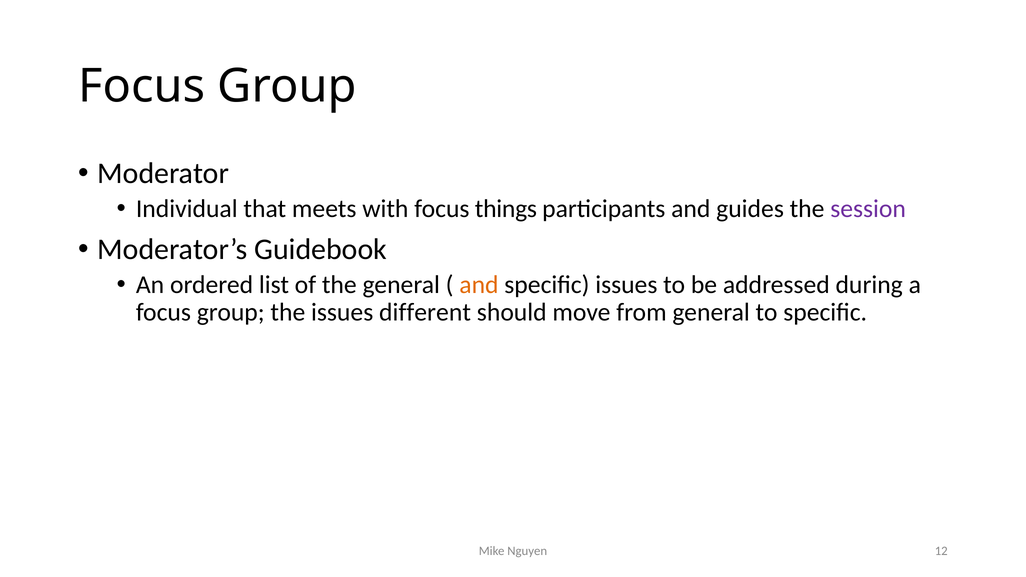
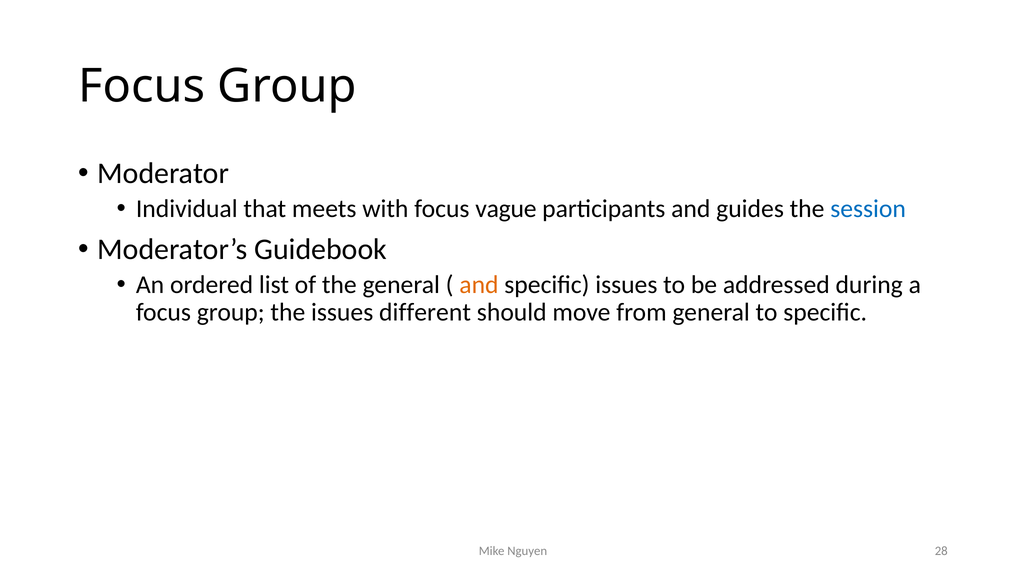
things: things -> vague (506, 209)
session colour: purple -> blue (868, 209)
12: 12 -> 28 (941, 551)
